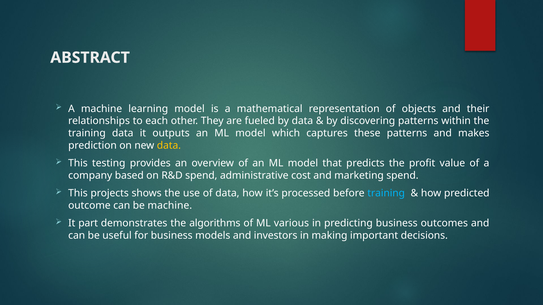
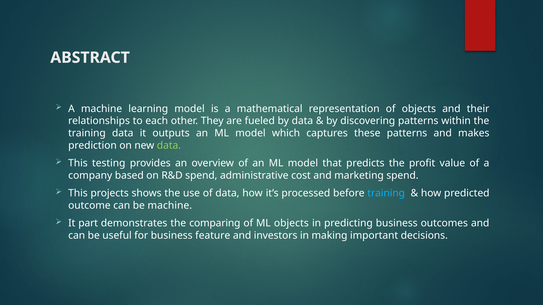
data colour: yellow -> light green (169, 146)
algorithms: algorithms -> comparing (215, 224)
ML various: various -> objects (291, 224)
models: models -> feature (213, 236)
